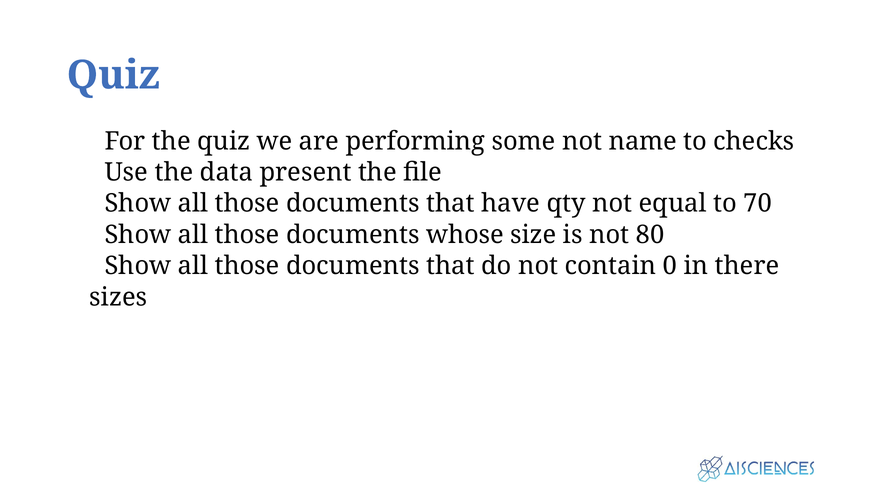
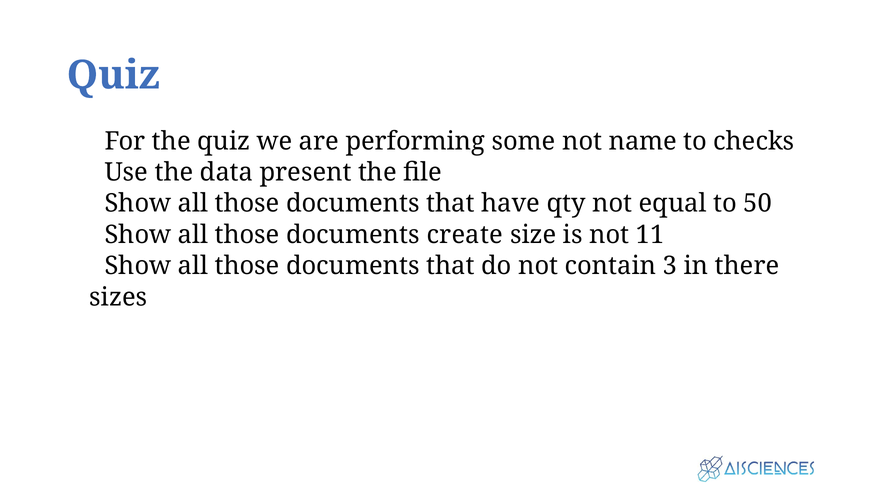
70: 70 -> 50 (758, 203)
whose: whose -> create (465, 235)
80: 80 -> 11 (650, 235)
0: 0 -> 3 (670, 266)
